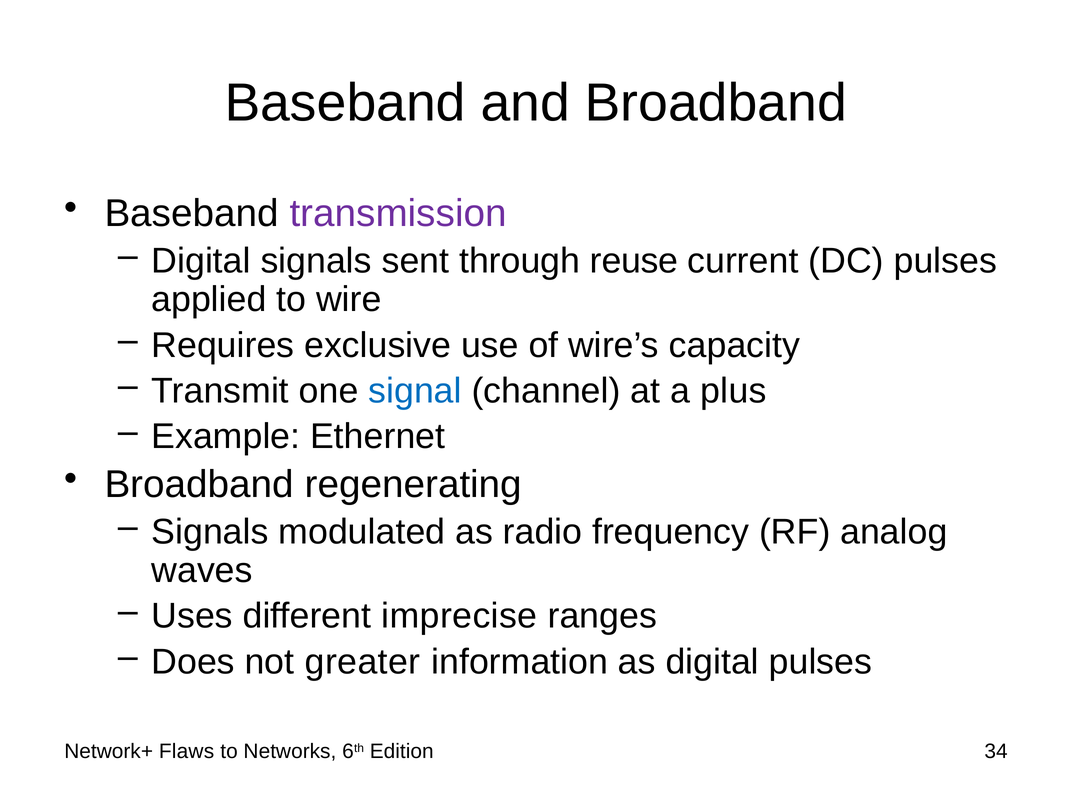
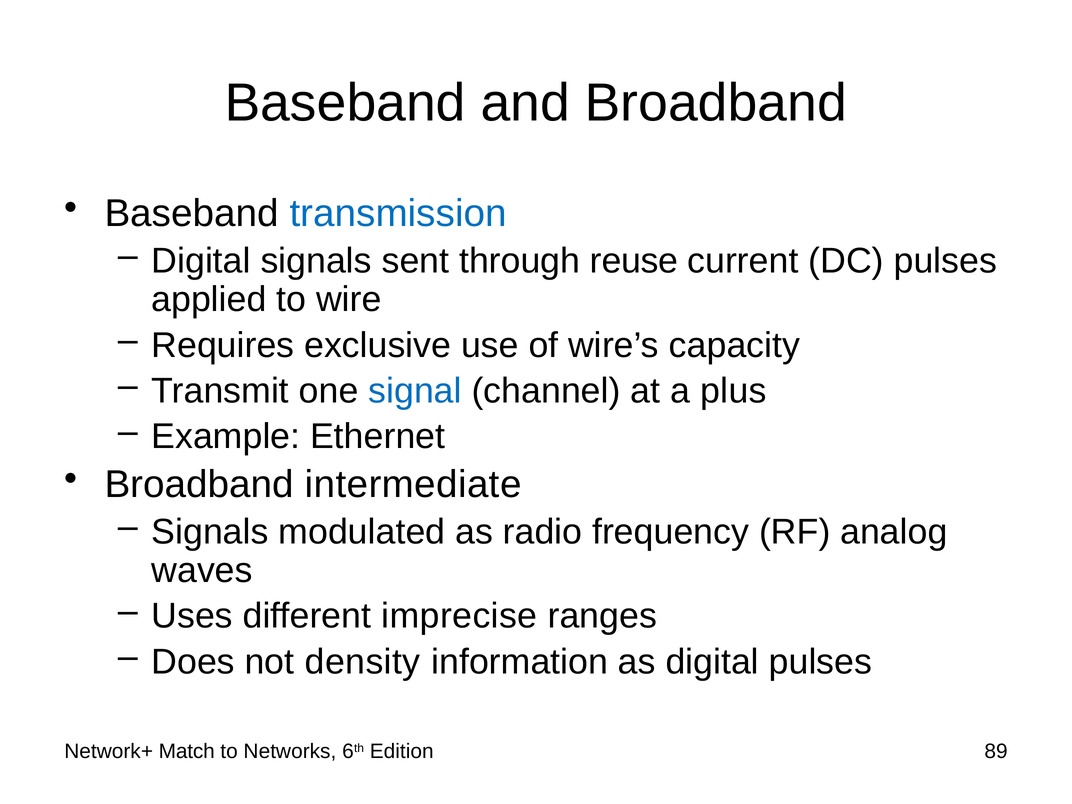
transmission colour: purple -> blue (398, 214)
regenerating: regenerating -> intermediate (413, 485)
greater: greater -> density (363, 662)
Flaws: Flaws -> Match (187, 751)
34: 34 -> 89 (996, 751)
